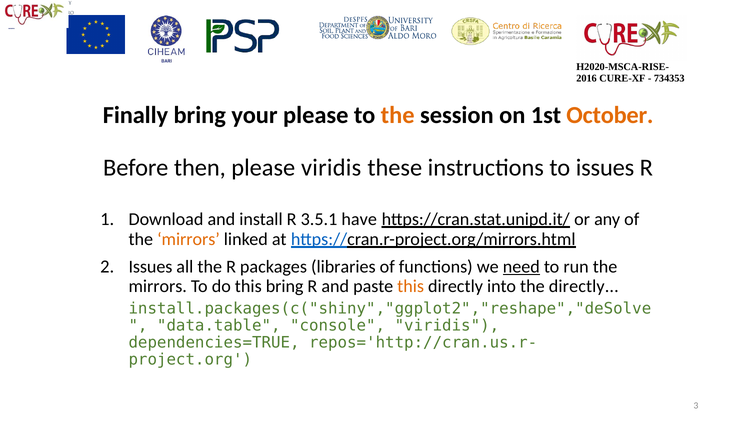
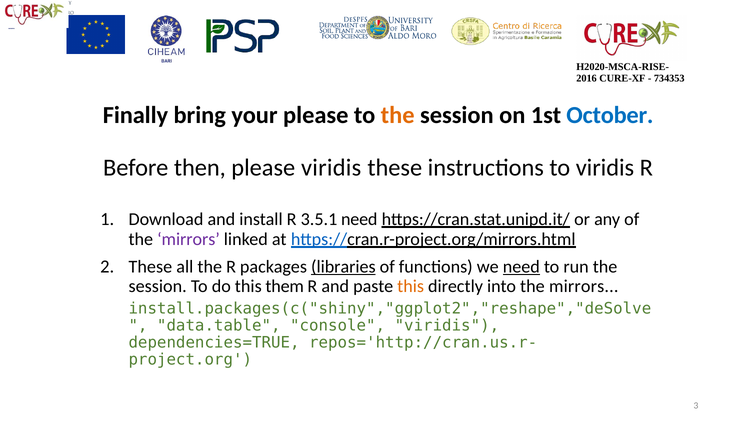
October colour: orange -> blue (610, 115)
to issues: issues -> viridis (605, 168)
3.5.1 have: have -> need (359, 219)
mirrors colour: orange -> purple (189, 239)
Issues: Issues -> These (150, 267)
libraries underline: none -> present (343, 267)
mirrors: mirrors -> session (158, 286)
this bring: bring -> them (285, 286)
into the directly: directly -> mirrors (584, 286)
